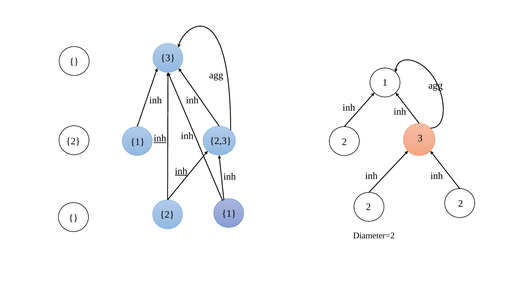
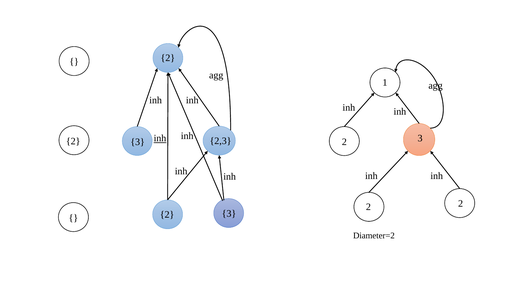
3: 3 -> 2 (168, 58)
1: 1 -> 3 (138, 142)
inh underline: present -> none (181, 171)
1: 1 -> 3 (229, 214)
